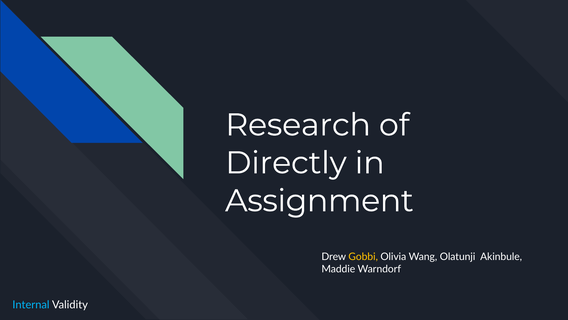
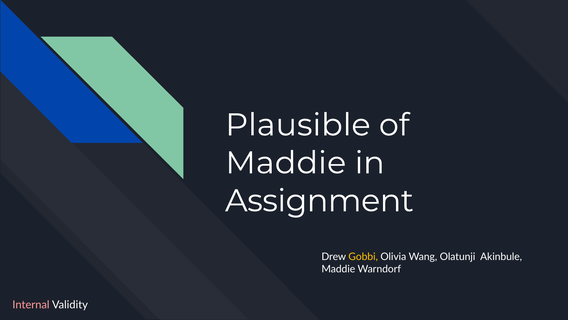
Research: Research -> Plausible (298, 125)
Directly: Directly -> Maddie (286, 163)
Internal colour: light blue -> pink (31, 304)
